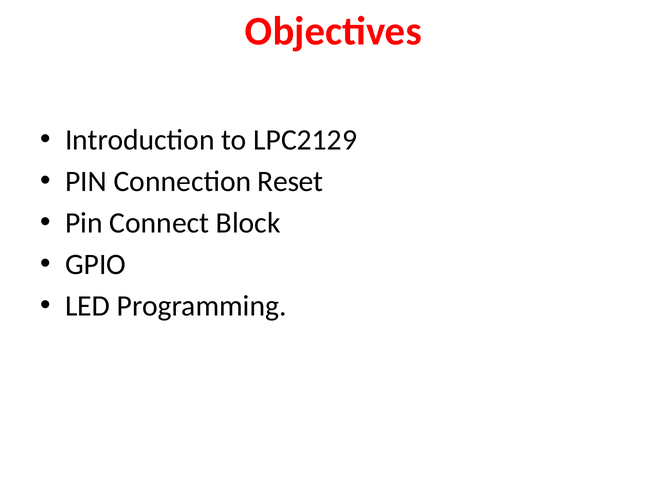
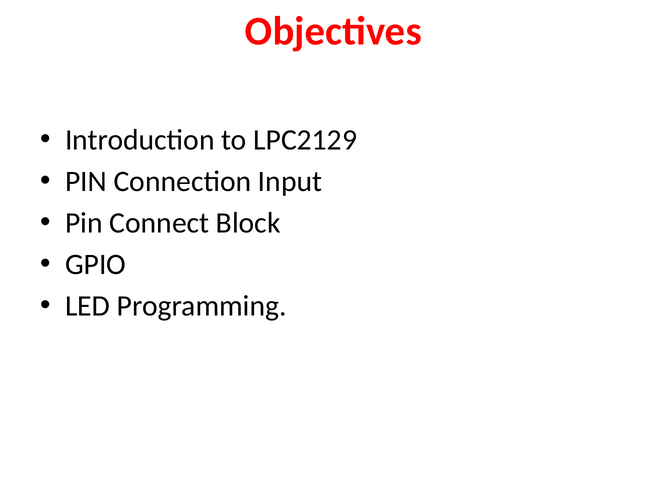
Reset: Reset -> Input (290, 181)
